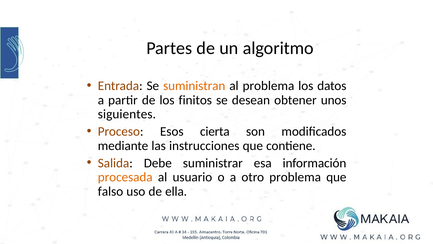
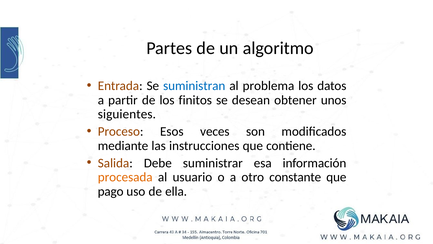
suministran colour: orange -> blue (194, 86)
cierta: cierta -> veces (215, 131)
otro problema: problema -> constante (295, 177)
falso: falso -> pago (111, 191)
